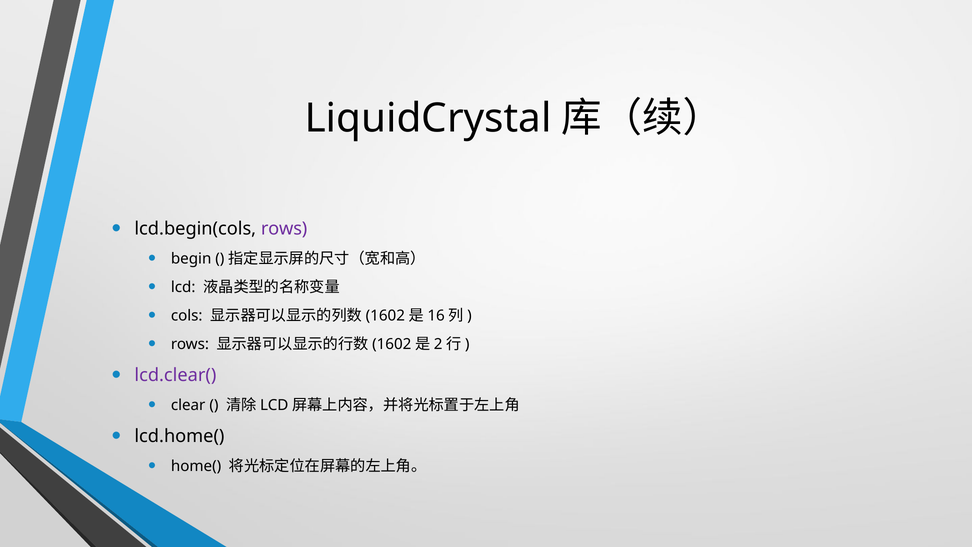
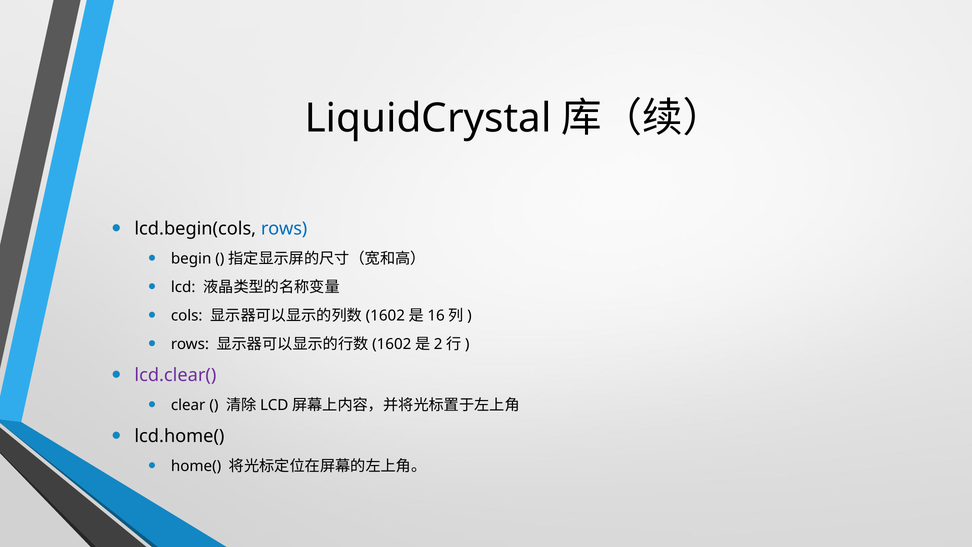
rows colour: purple -> blue (284, 229)
